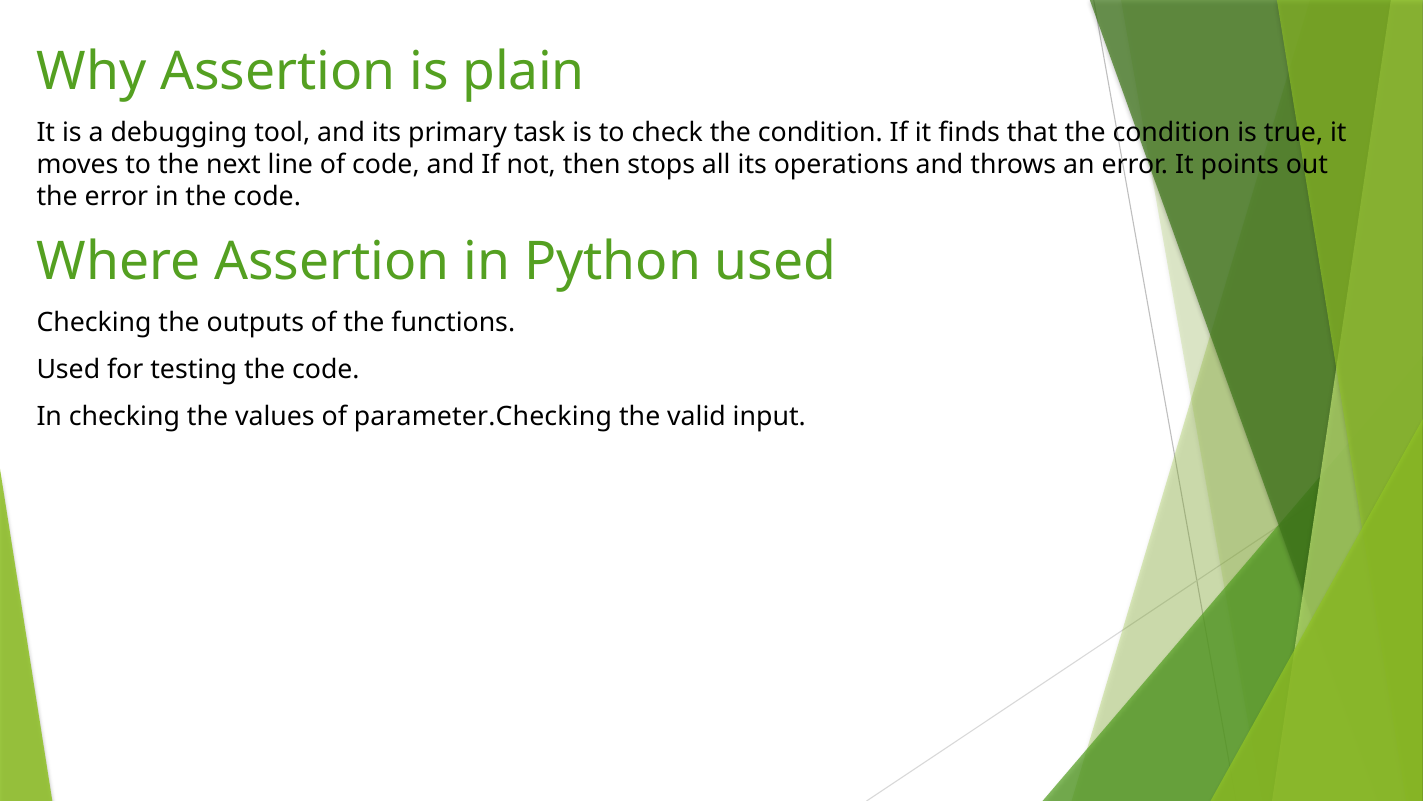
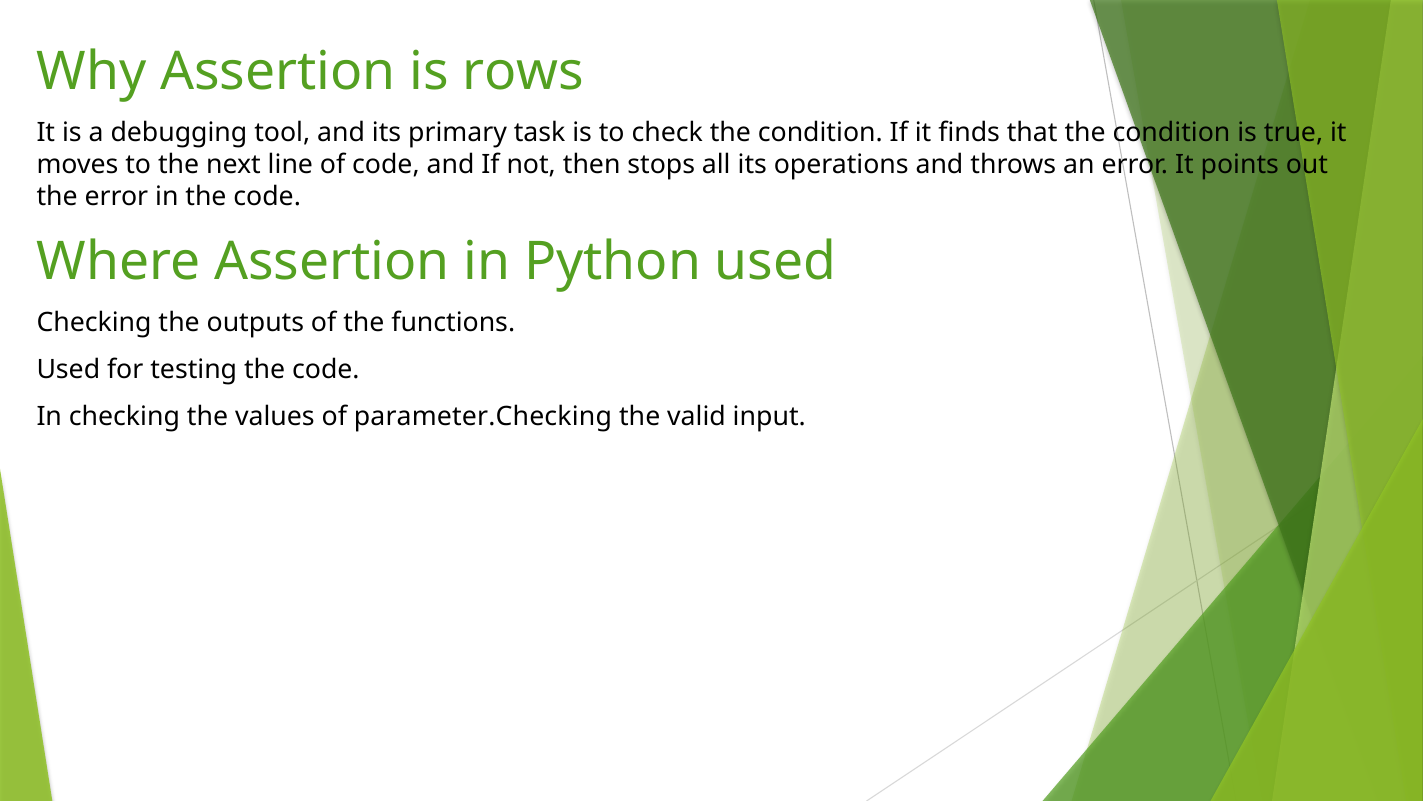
plain: plain -> rows (523, 72)
